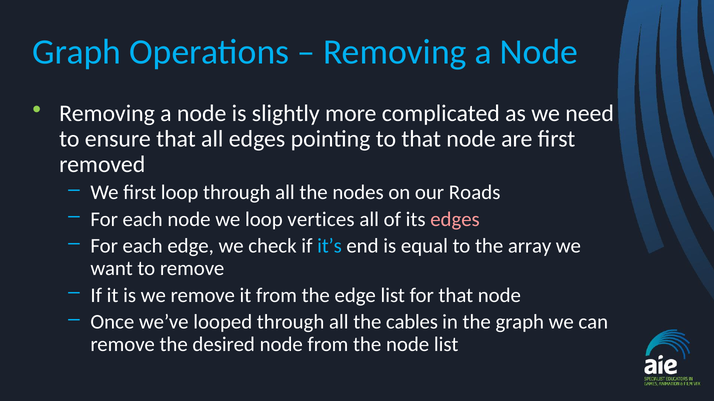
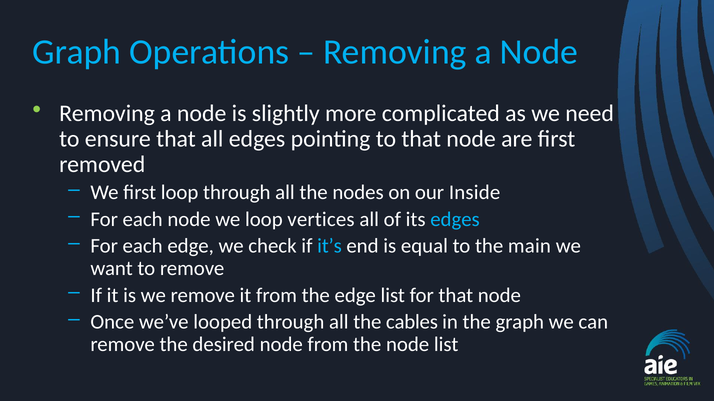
Roads: Roads -> Inside (475, 193)
edges colour: pink -> light blue (455, 220)
array: array -> main (529, 246)
